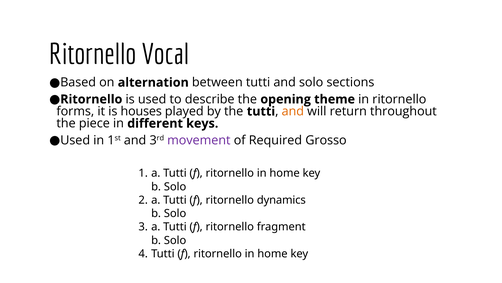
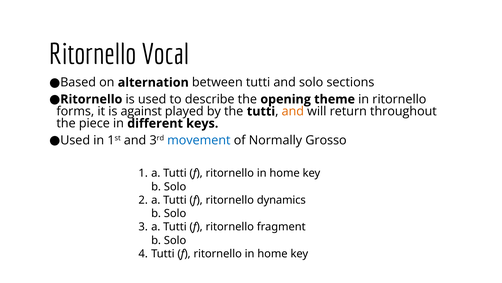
houses: houses -> against (141, 111)
movement colour: purple -> blue (199, 140)
Required: Required -> Normally (275, 140)
